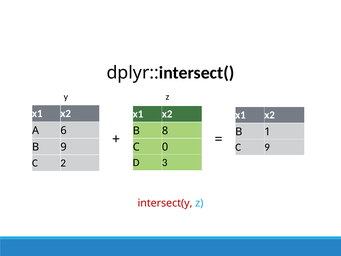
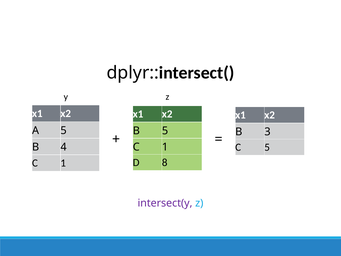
A 6: 6 -> 5 (64, 130)
B 8: 8 -> 5 (165, 131)
1: 1 -> 3 (267, 132)
C 9: 9 -> 5 (267, 147)
0: 0 -> 1 (165, 147)
B 9: 9 -> 4 (64, 147)
3: 3 -> 8 (165, 162)
2: 2 -> 1 (63, 163)
intersect(y colour: red -> purple (165, 203)
